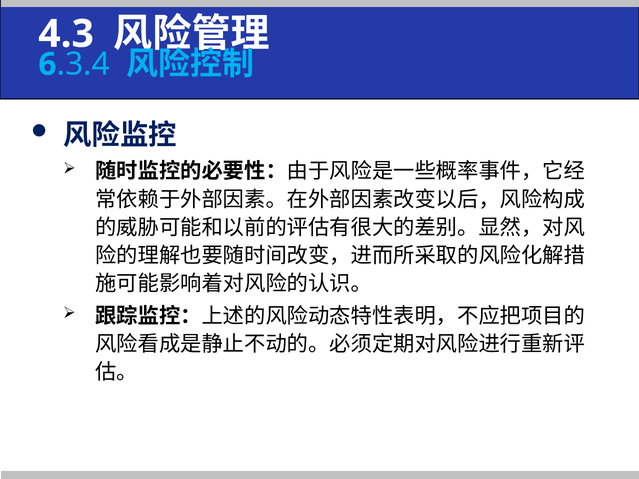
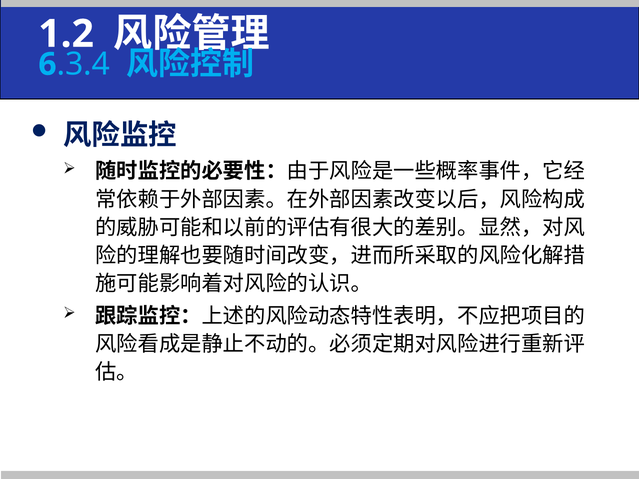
4.3: 4.3 -> 1.2 (66, 34)
